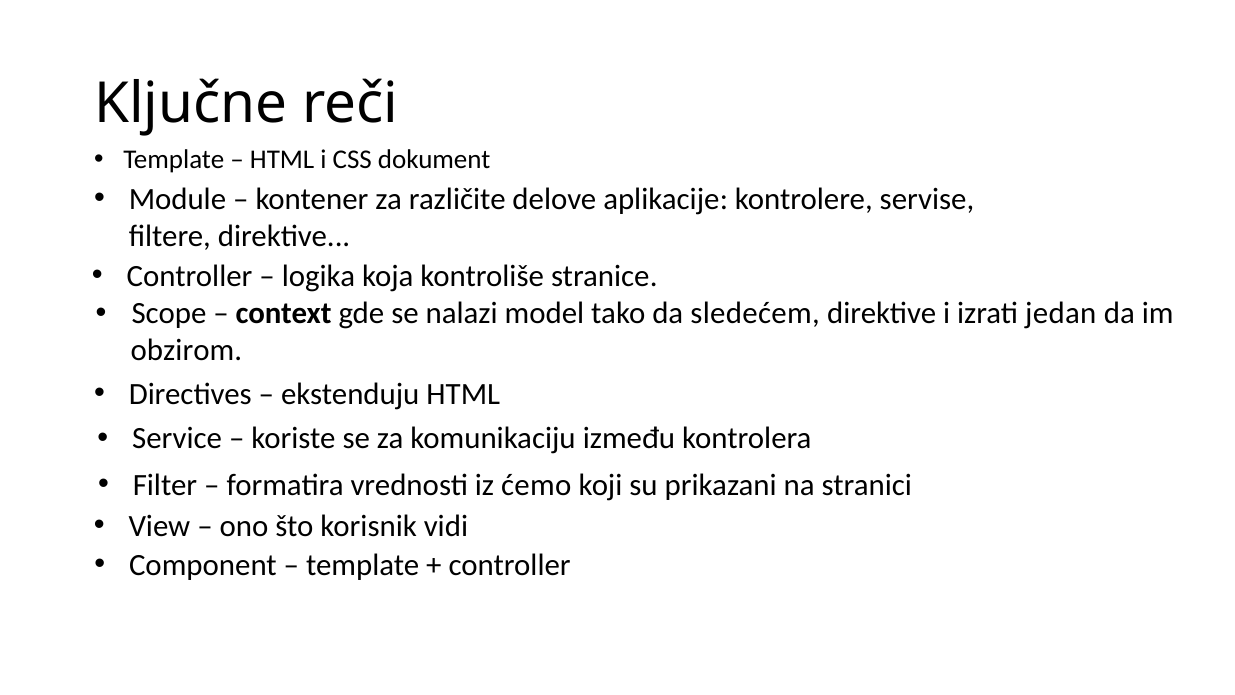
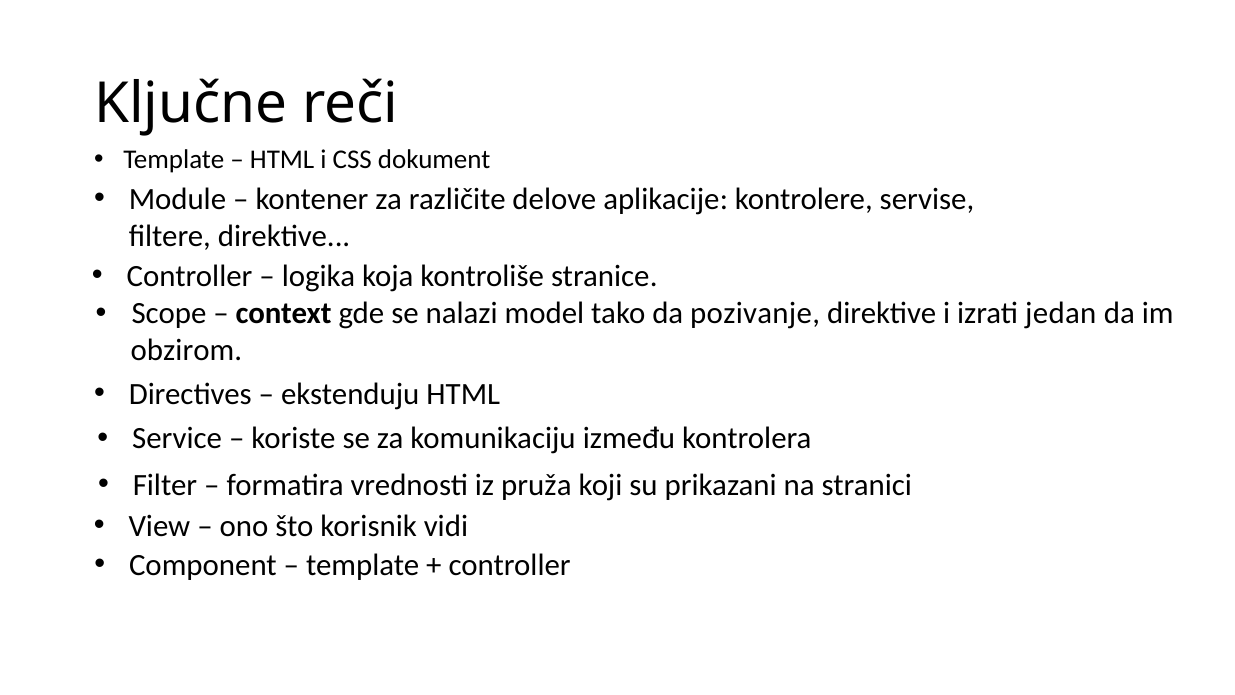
sledećem: sledećem -> pozivanje (755, 313)
ćemo: ćemo -> pruža (536, 485)
